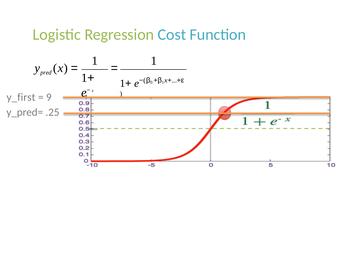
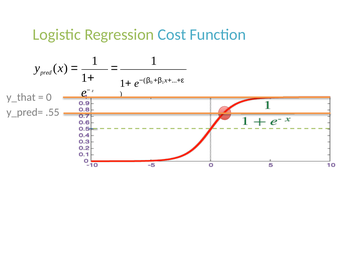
y_first: y_first -> y_that (21, 97)
9: 9 -> 0 (49, 97)
.25: .25 -> .55 (52, 112)
